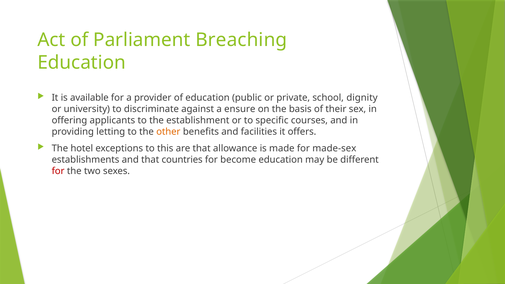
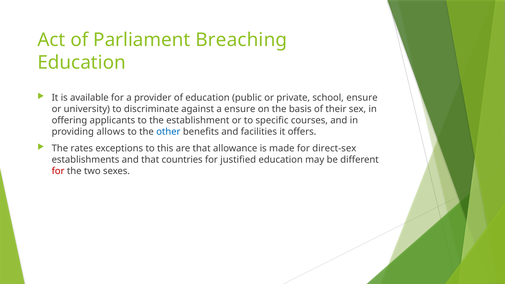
school dignity: dignity -> ensure (362, 98)
letting: letting -> allows (111, 132)
other colour: orange -> blue (168, 132)
hotel: hotel -> rates (82, 148)
made-sex: made-sex -> direct-sex (334, 148)
become: become -> justified (238, 160)
